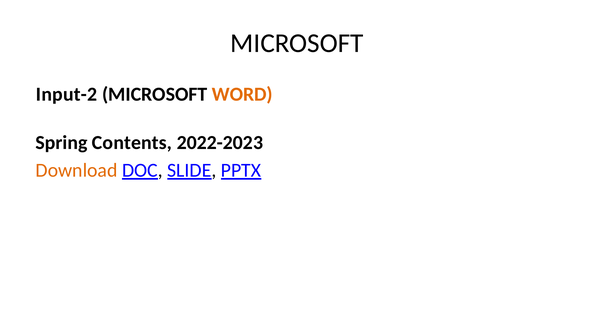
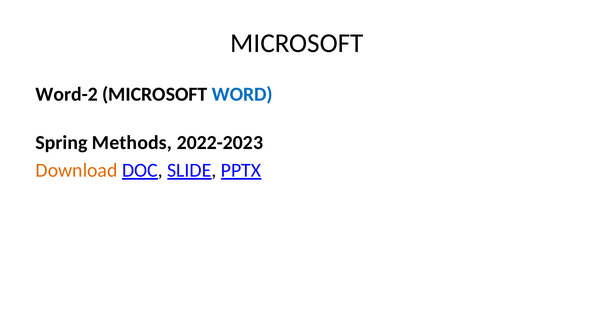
Input-2: Input-2 -> Word-2 (67, 94)
WORD colour: orange -> blue (242, 94)
Contents: Contents -> Methods (132, 143)
